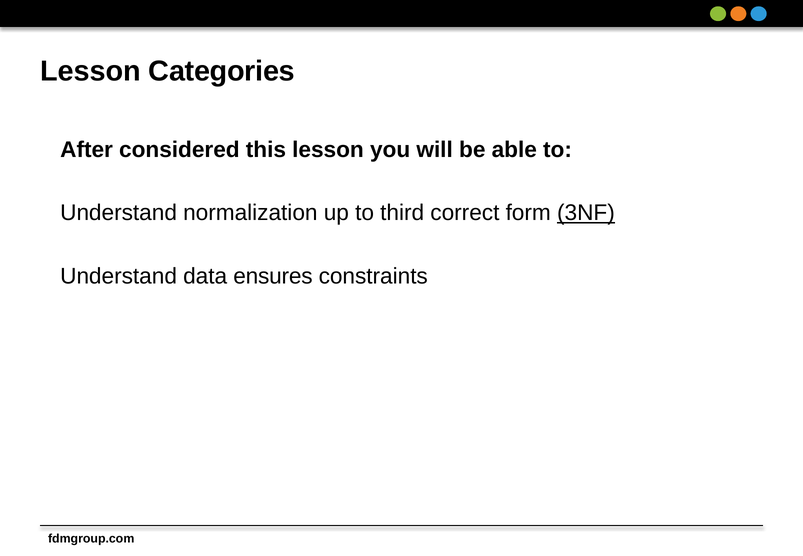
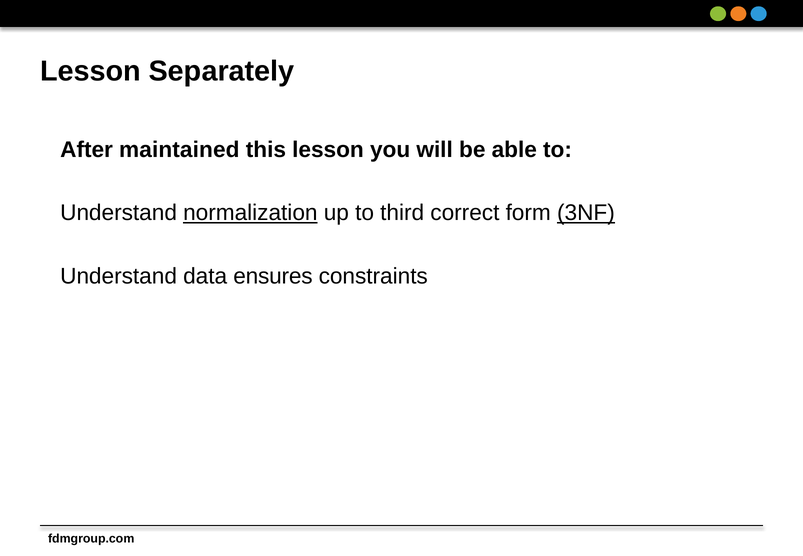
Categories: Categories -> Separately (222, 71)
considered: considered -> maintained (179, 150)
normalization underline: none -> present (250, 213)
